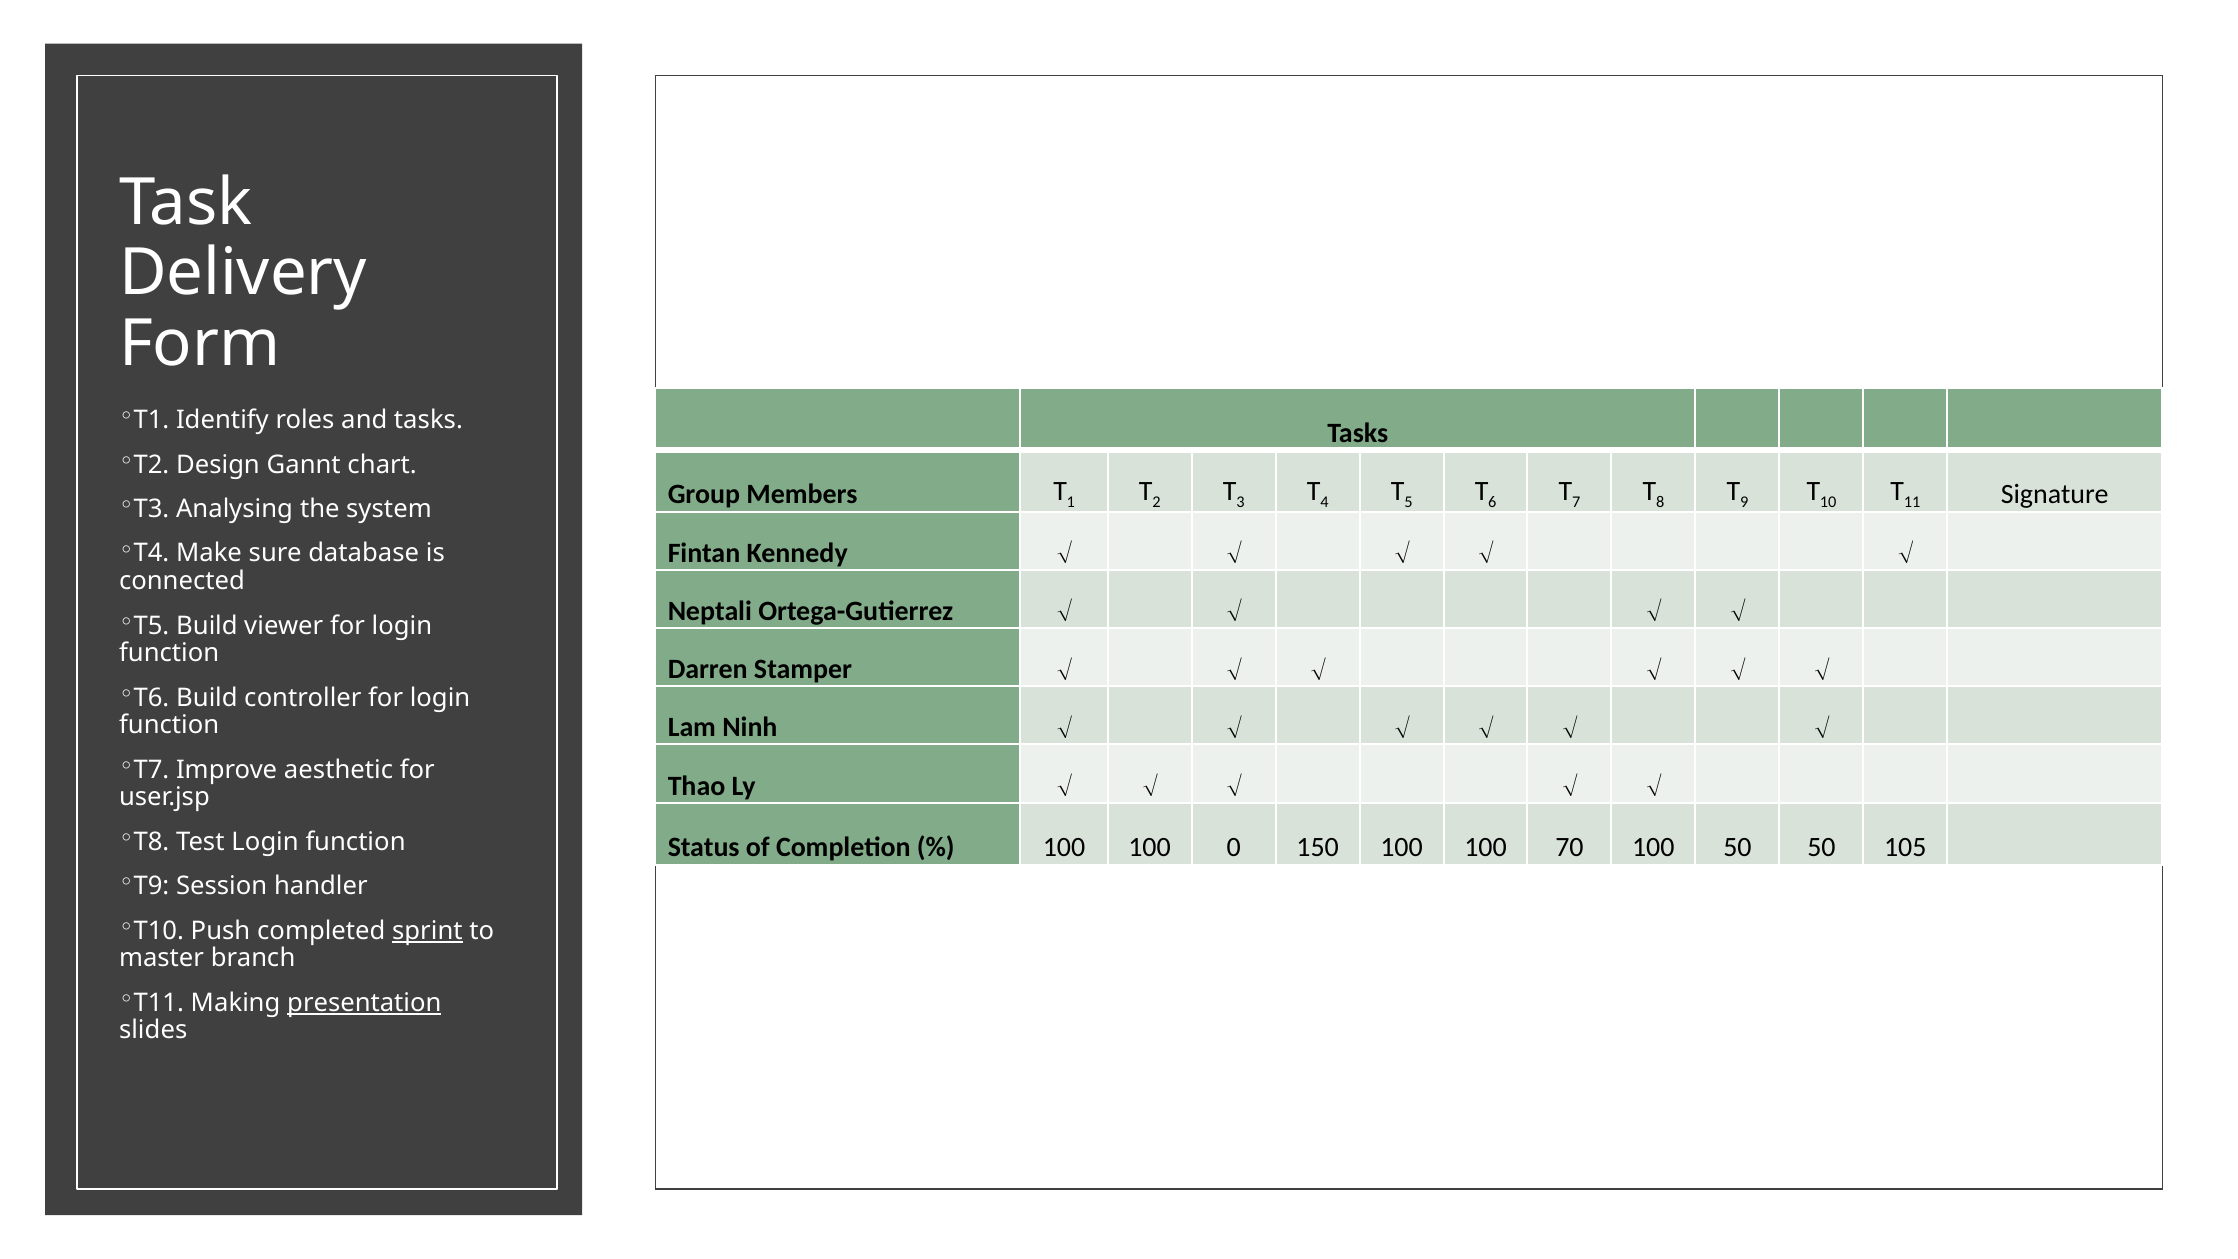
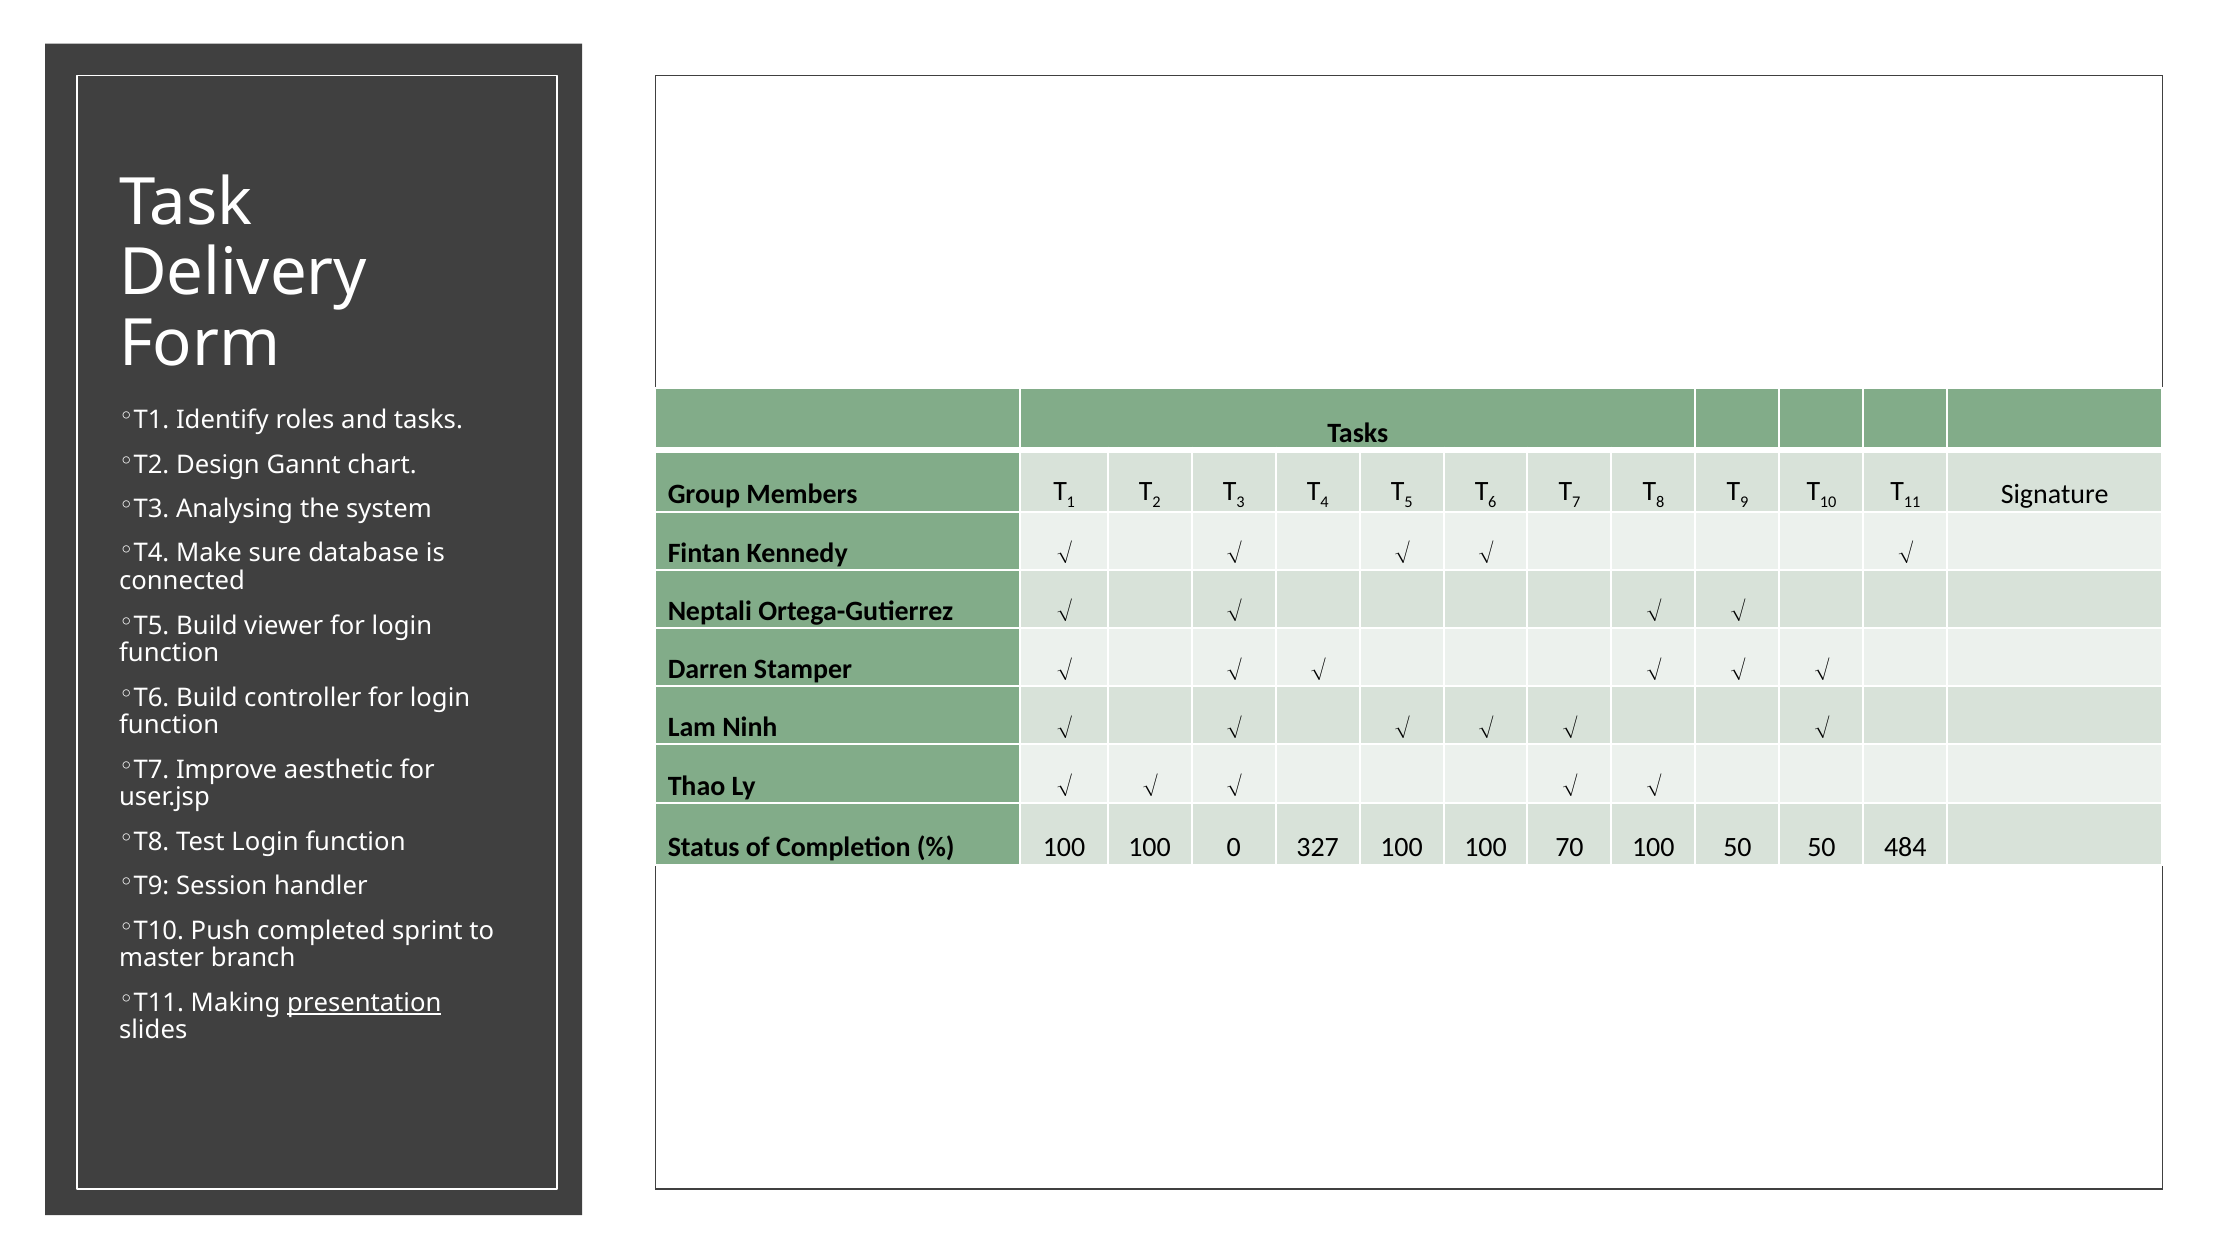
150: 150 -> 327 (1318, 848)
105: 105 -> 484 (1905, 848)
sprint underline: present -> none (427, 931)
